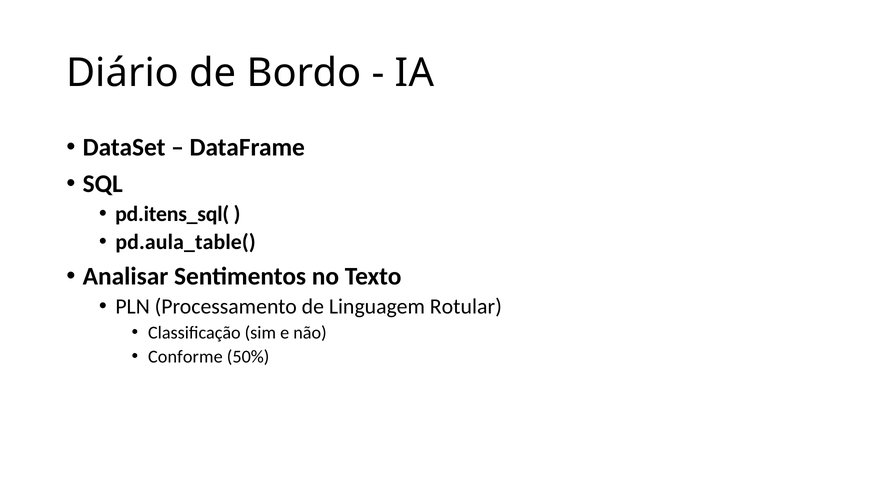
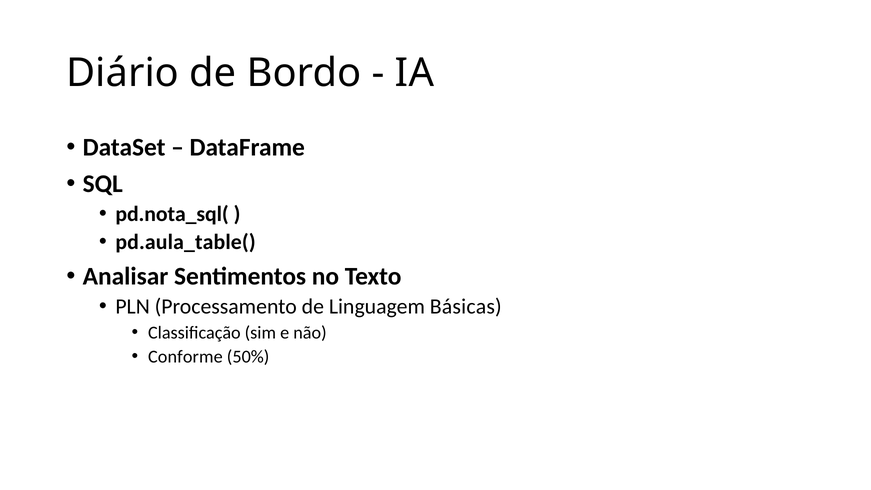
pd.itens_sql(: pd.itens_sql( -> pd.nota_sql( (172, 214)
Rotular: Rotular -> Básicas (466, 306)
